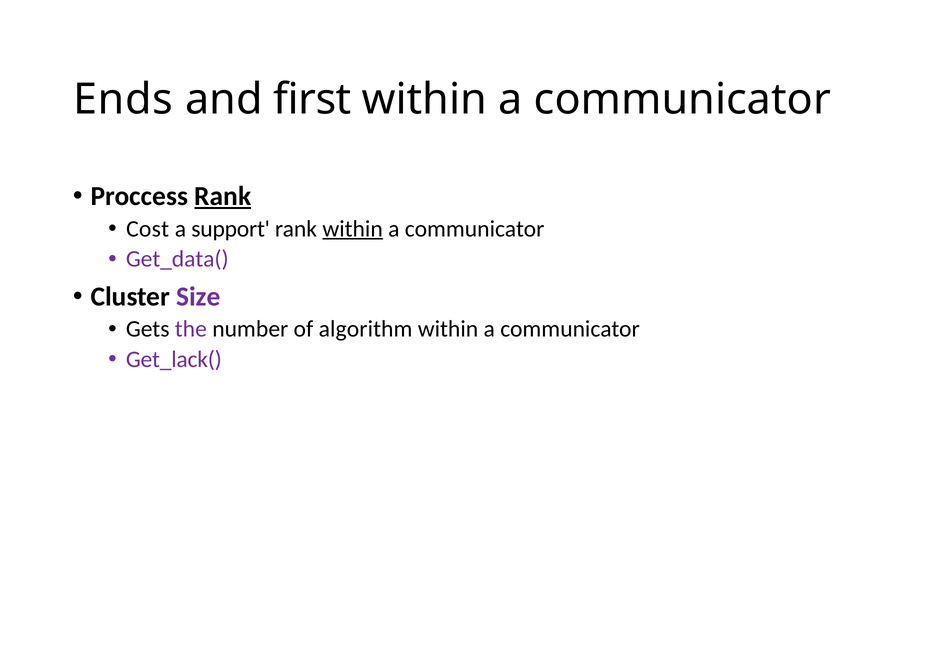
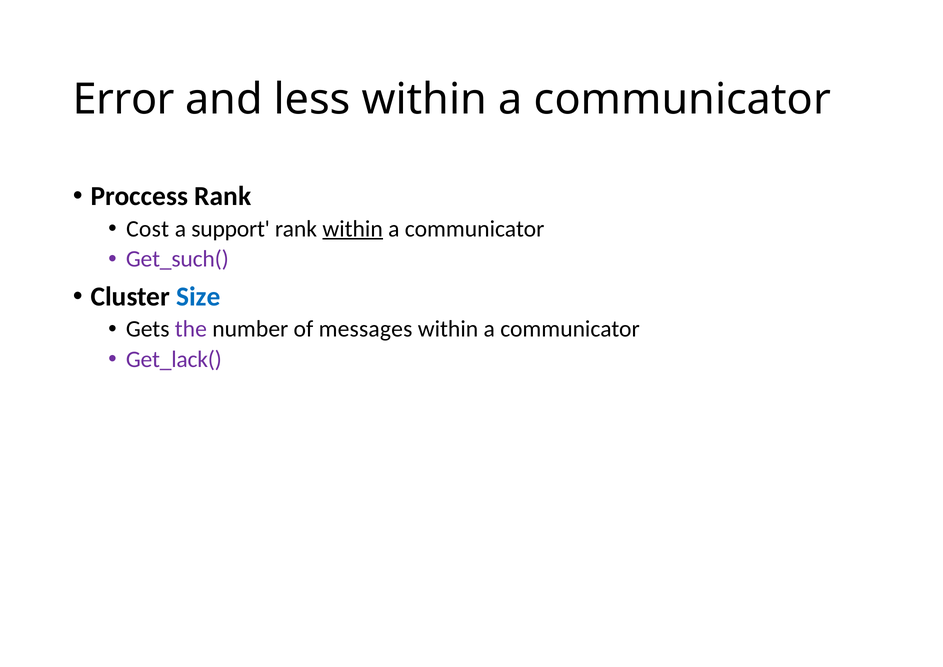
Ends: Ends -> Error (124, 100)
first: first -> less (312, 100)
Rank underline: present -> none (223, 196)
Get_data(: Get_data( -> Get_such( (177, 259)
Size colour: purple -> blue (198, 297)
algorithm: algorithm -> messages (366, 329)
